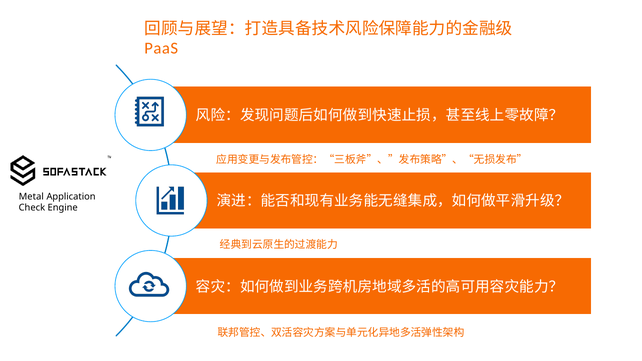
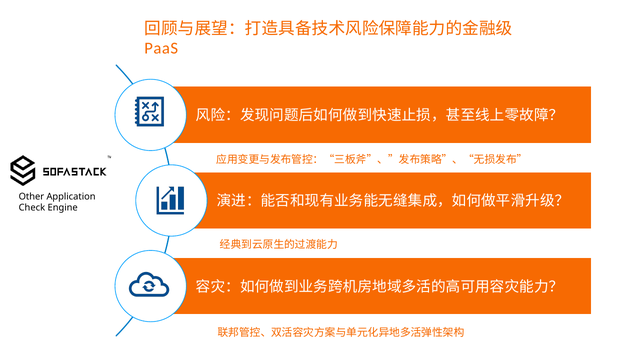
Metal: Metal -> Other (31, 197)
